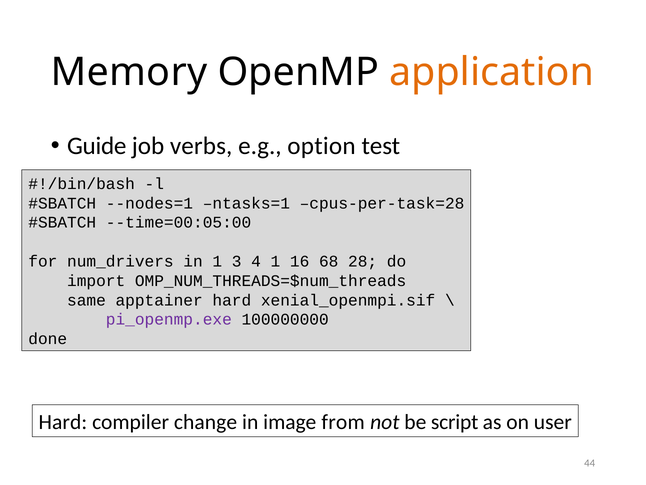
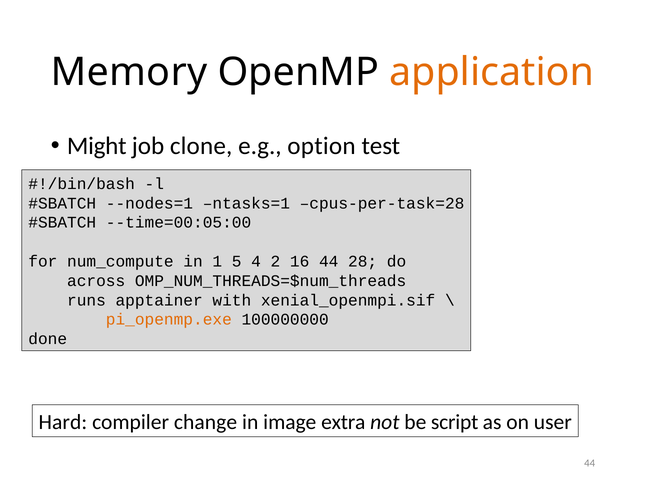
Guide: Guide -> Might (97, 146)
verbs: verbs -> clone (201, 146)
num_drivers: num_drivers -> num_compute (120, 261)
3: 3 -> 5 (237, 261)
4 1: 1 -> 2 (275, 261)
16 68: 68 -> 44 (329, 261)
import: import -> across (96, 281)
same: same -> runs (86, 300)
apptainer hard: hard -> with (232, 300)
pi_openmp.exe colour: purple -> orange (169, 319)
from: from -> extra (343, 422)
